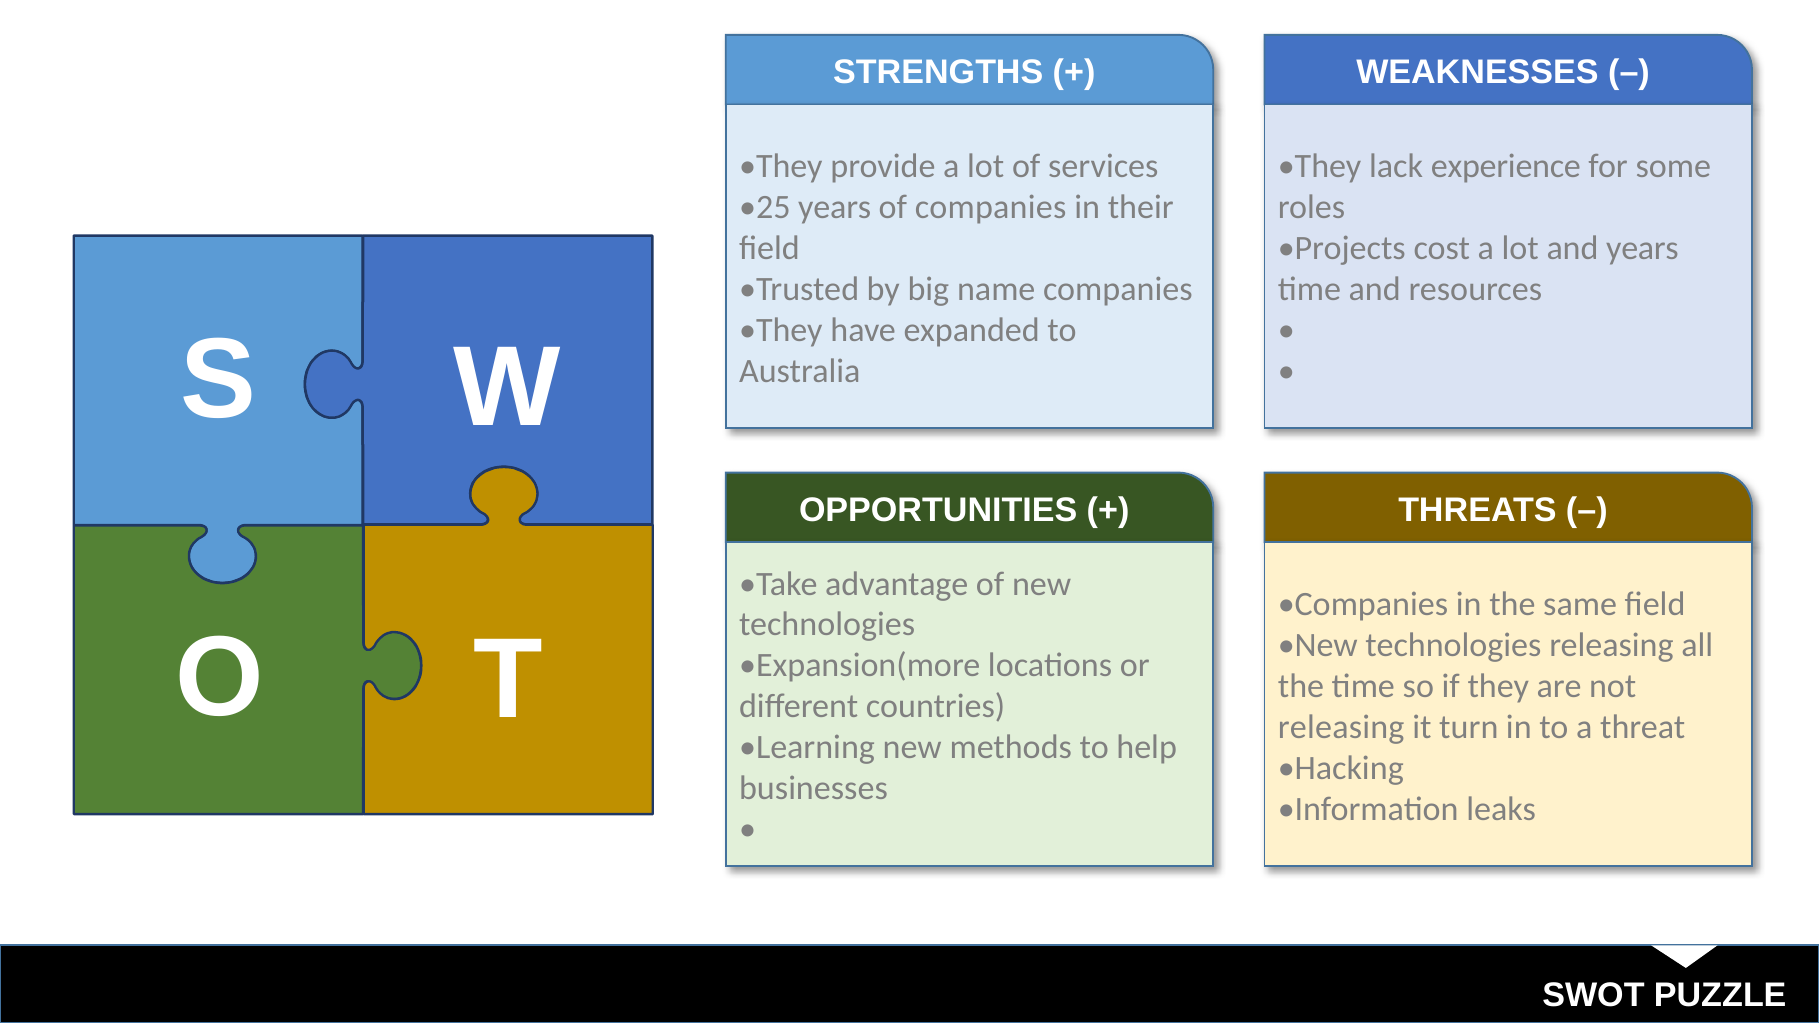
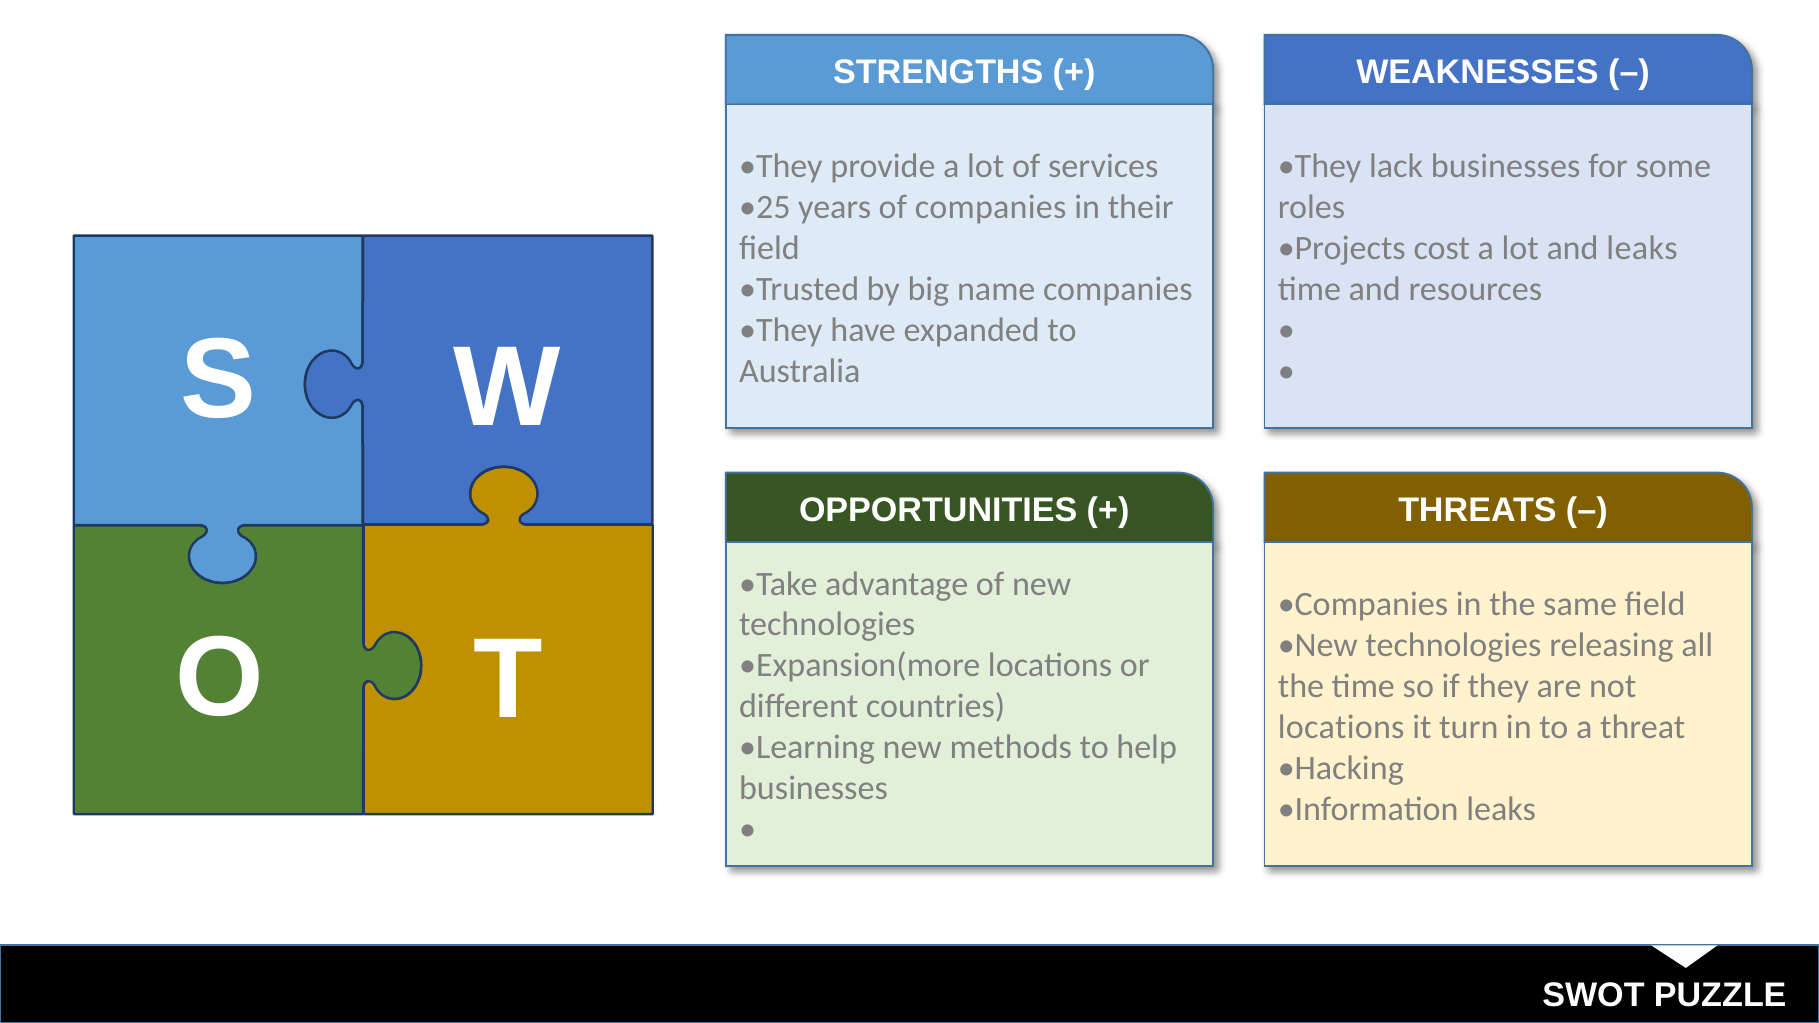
lack experience: experience -> businesses (1506, 167)
and years: years -> leaks (1642, 248)
releasing: releasing -> locations (1341, 727)
